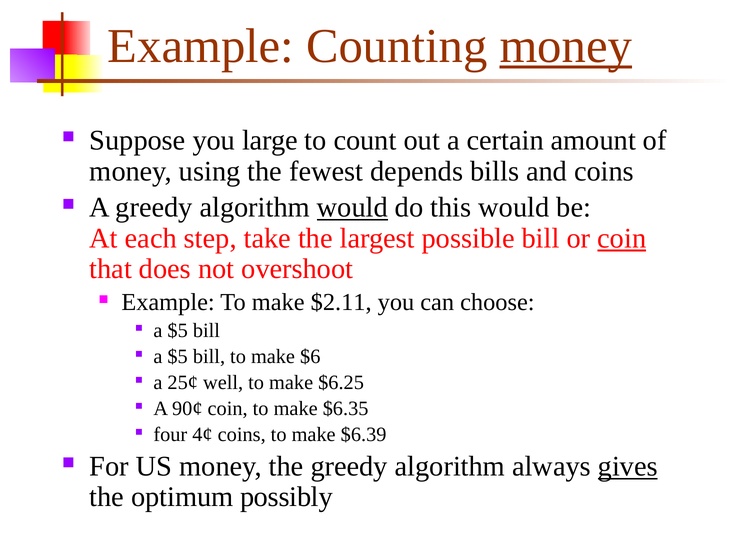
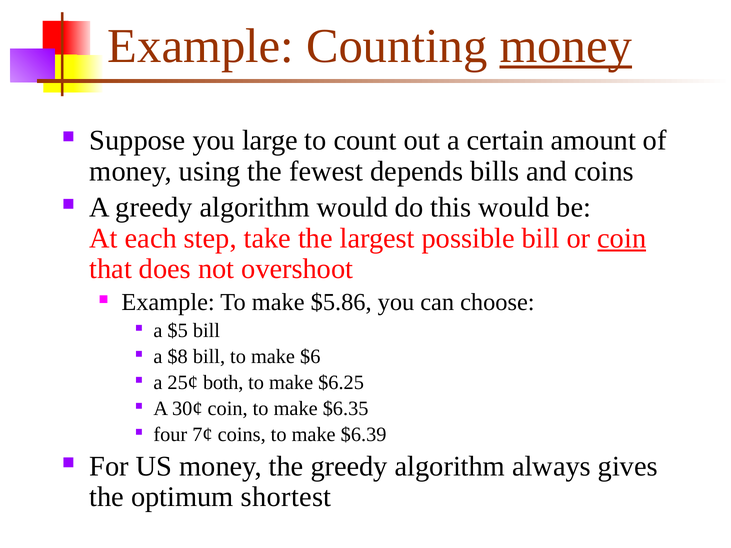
would underline: present -> none (352, 208)
$2.11: $2.11 -> $5.86 (341, 302)
$5: $5 -> $8 (178, 357)
well: well -> both (223, 383)
90¢: 90¢ -> 30¢ (187, 409)
4¢: 4¢ -> 7¢ (202, 435)
gives underline: present -> none (628, 467)
possibly: possibly -> shortest (286, 497)
